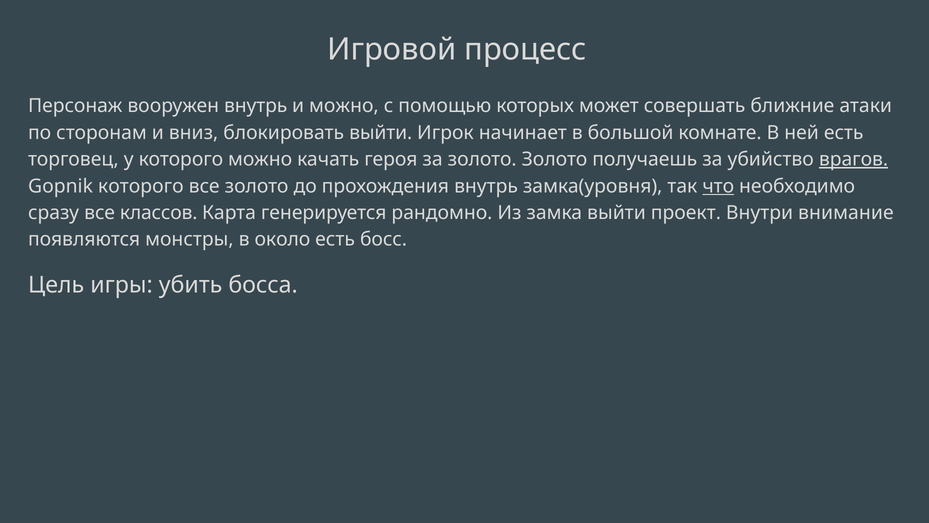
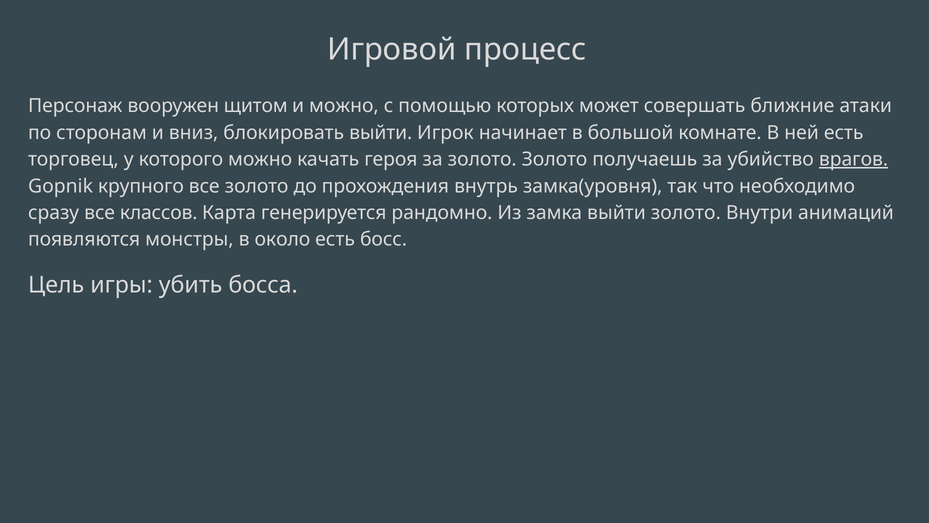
вооружен внутрь: внутрь -> щитом (256, 106)
Gopnik которого: которого -> крупного (141, 186)
что underline: present -> none (718, 186)
выйти проект: проект -> золото (686, 213)
внимание: внимание -> анимаций (846, 213)
